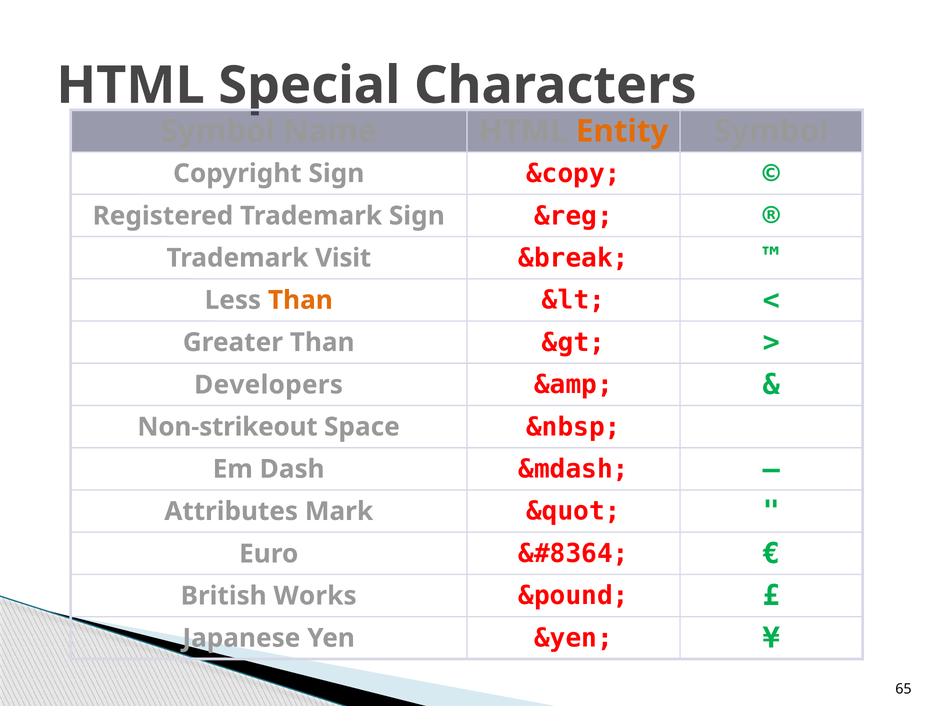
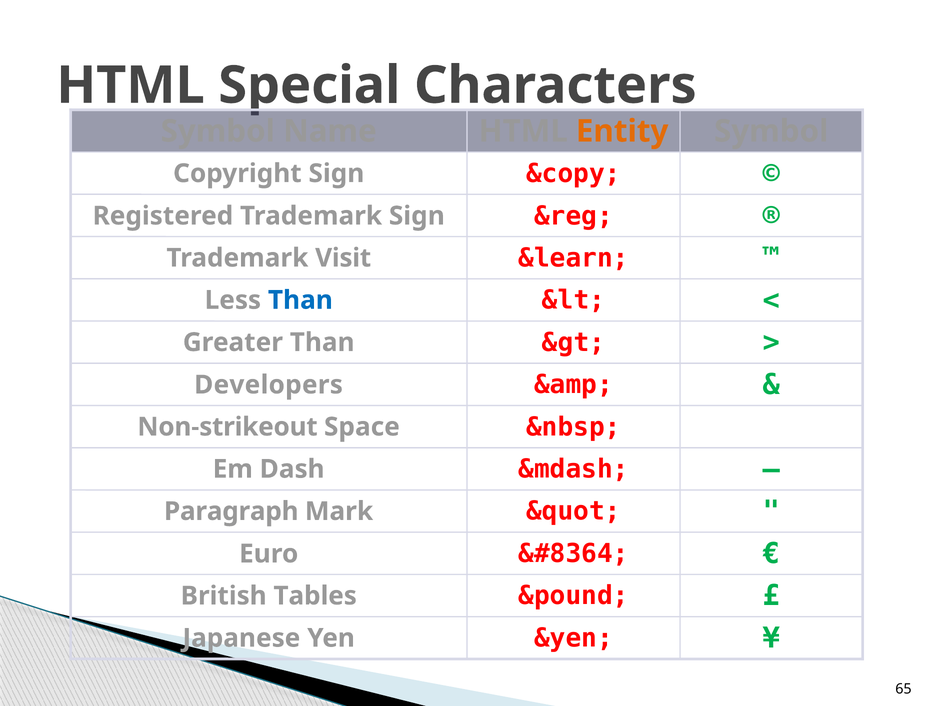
&break: &break -> &learn (574, 258)
Than colour: orange -> blue (300, 300)
Attributes: Attributes -> Paragraph (231, 511)
Works: Works -> Tables (315, 596)
